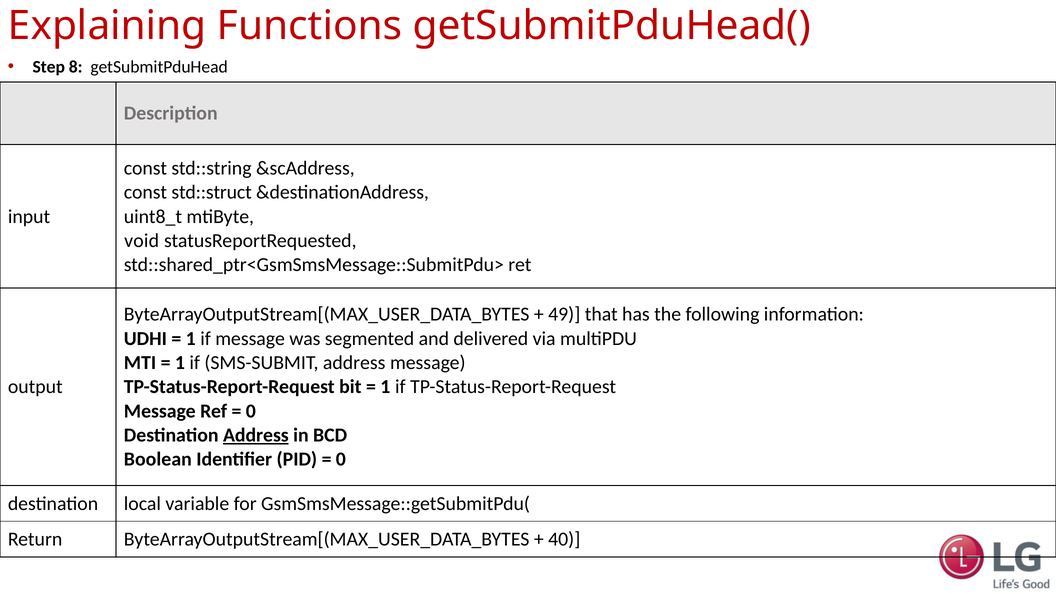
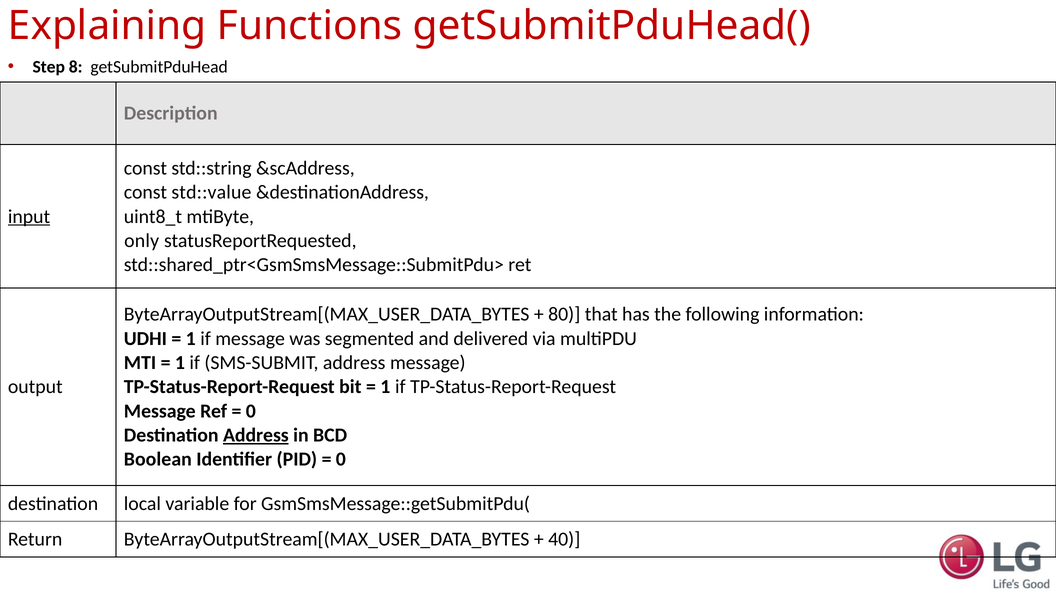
std::struct: std::struct -> std::value (211, 192)
input underline: none -> present (29, 217)
void: void -> only (142, 241)
49: 49 -> 80 (564, 314)
